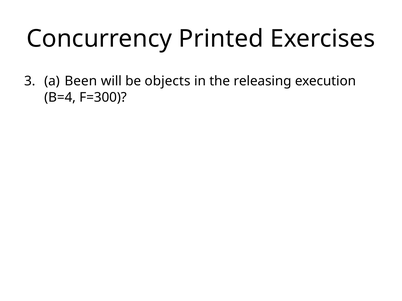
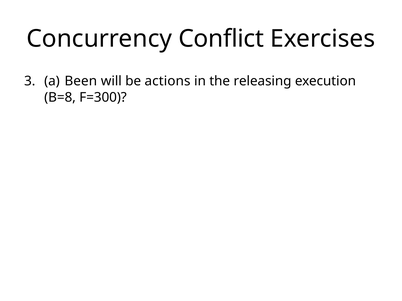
Printed: Printed -> Conflict (221, 39)
objects: objects -> actions (168, 81)
B=4: B=4 -> B=8 (60, 97)
